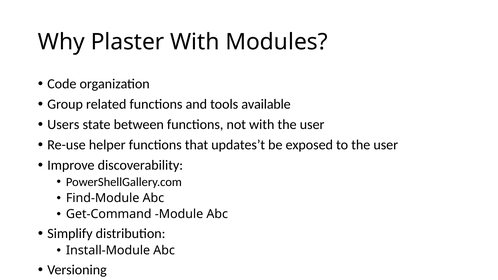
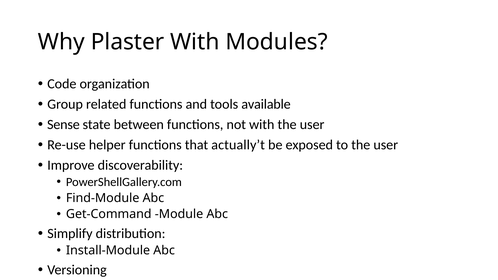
Users: Users -> Sense (63, 125)
updates’t: updates’t -> actually’t (238, 145)
